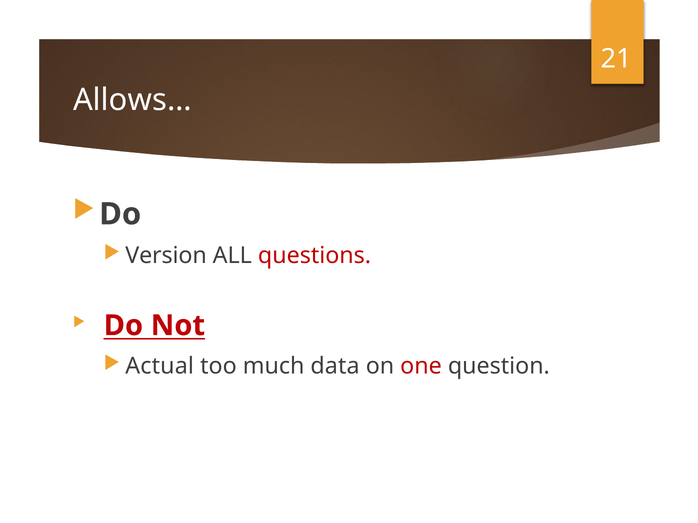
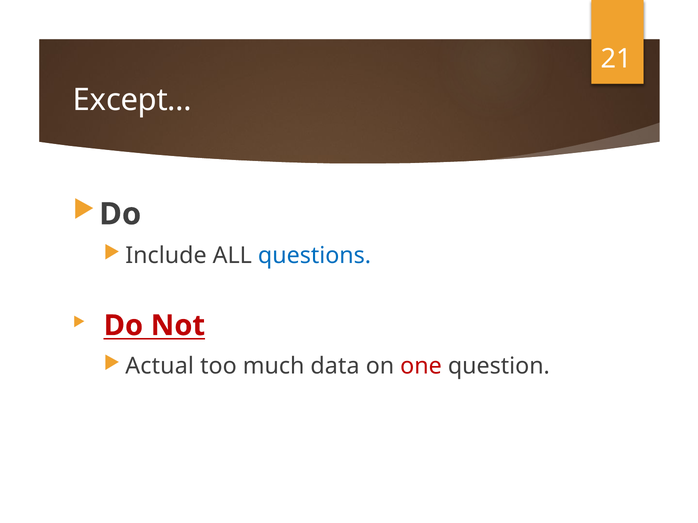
Allows…: Allows… -> Except… (132, 100)
Version: Version -> Include (166, 256)
questions colour: red -> blue (315, 256)
